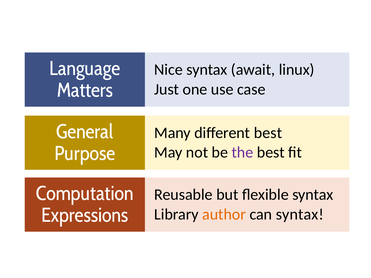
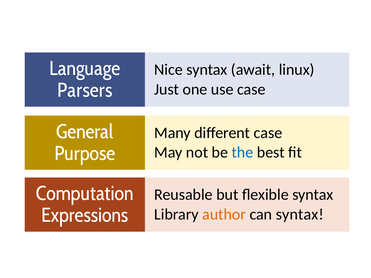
Matters: Matters -> Parsers (85, 90)
different best: best -> case (268, 133)
the colour: purple -> blue (242, 153)
